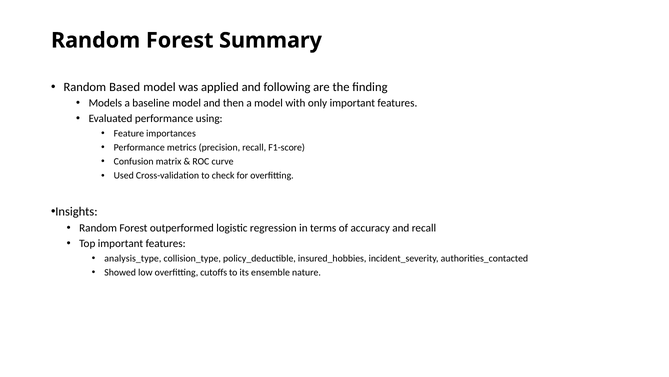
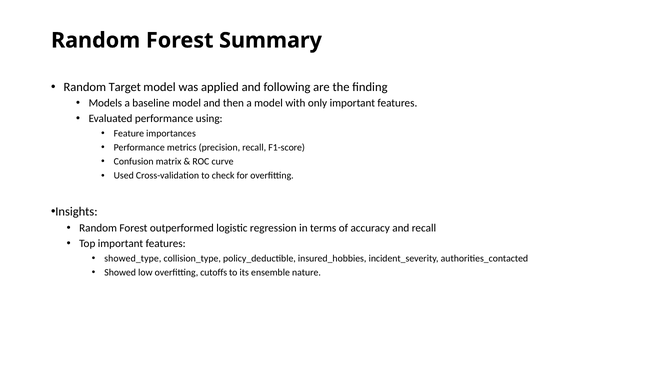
Based: Based -> Target (125, 87)
analysis_type: analysis_type -> showed_type (133, 258)
